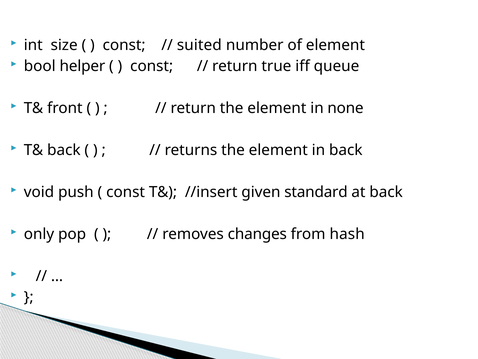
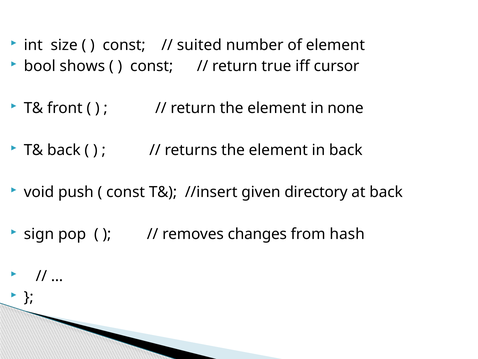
helper: helper -> shows (82, 66)
queue: queue -> cursor (337, 66)
standard: standard -> directory (316, 192)
only: only -> sign (39, 234)
